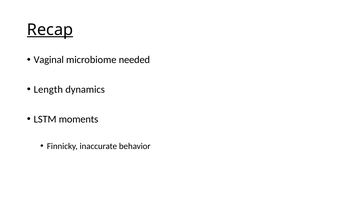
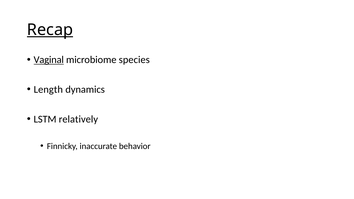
Vaginal underline: none -> present (49, 60)
needed: needed -> species (134, 60)
moments: moments -> relatively (78, 119)
